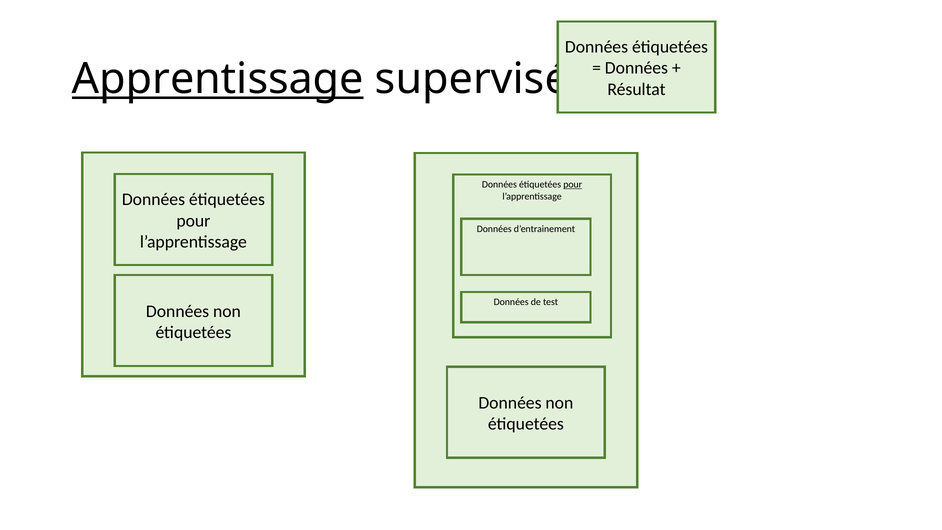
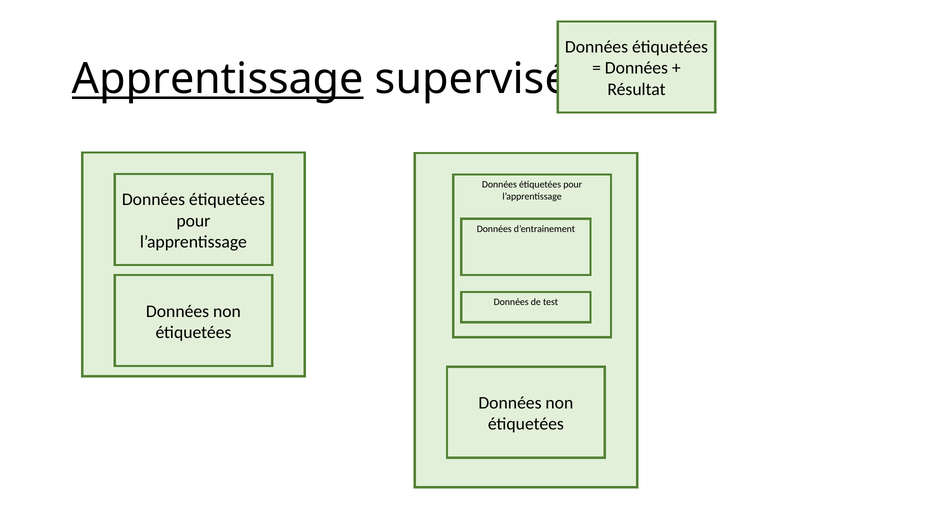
pour underline: present -> none (573, 185)
